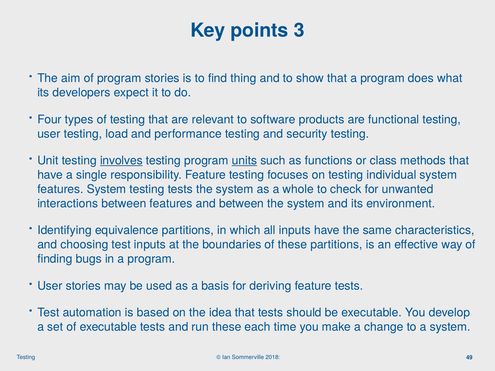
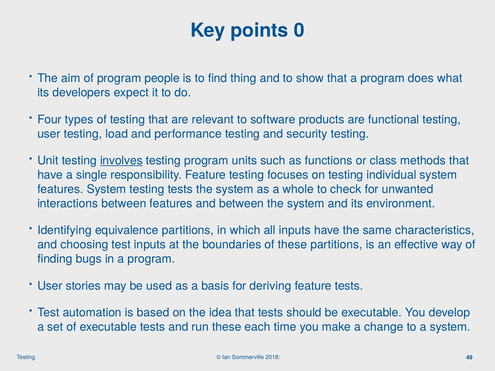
3: 3 -> 0 (299, 30)
program stories: stories -> people (162, 78)
units underline: present -> none (244, 161)
